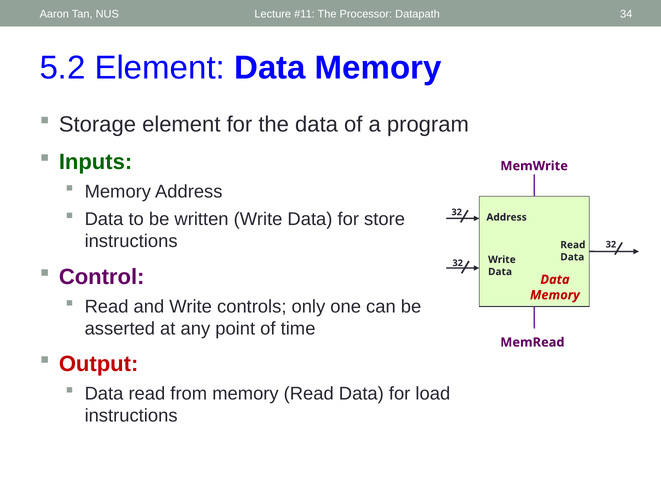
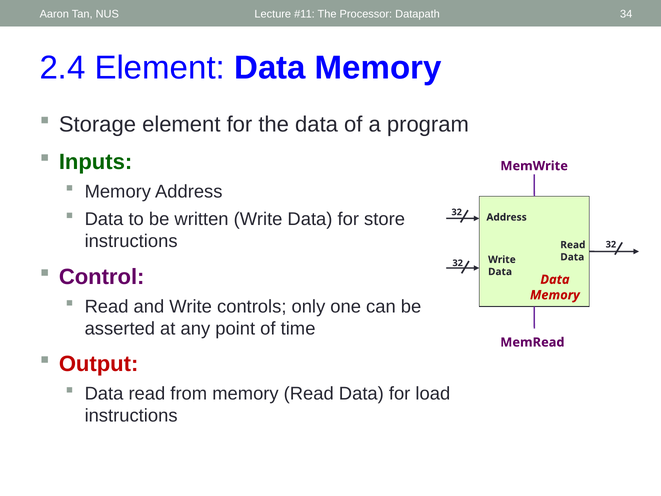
5.2: 5.2 -> 2.4 (63, 68)
